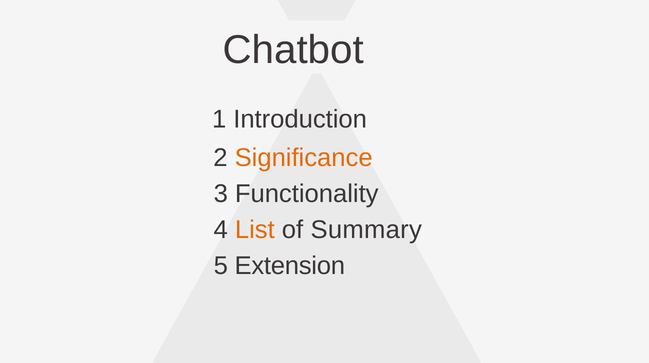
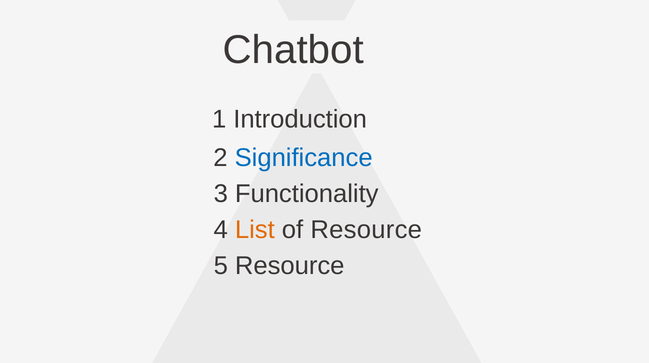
Significance colour: orange -> blue (304, 158)
of Summary: Summary -> Resource (366, 230)
5 Extension: Extension -> Resource (290, 266)
